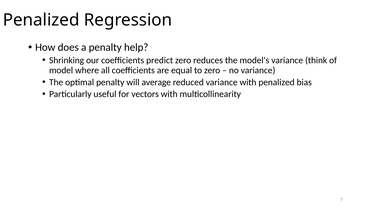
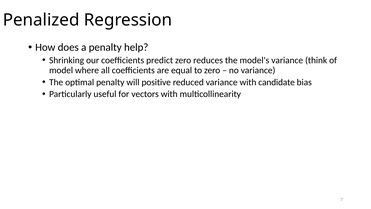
average: average -> positive (156, 82)
with penalized: penalized -> candidate (277, 82)
